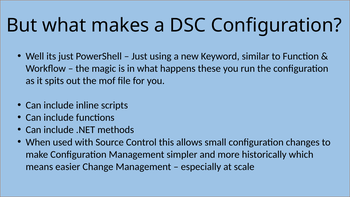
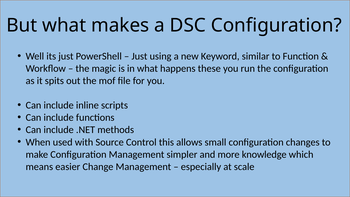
historically: historically -> knowledge (264, 154)
